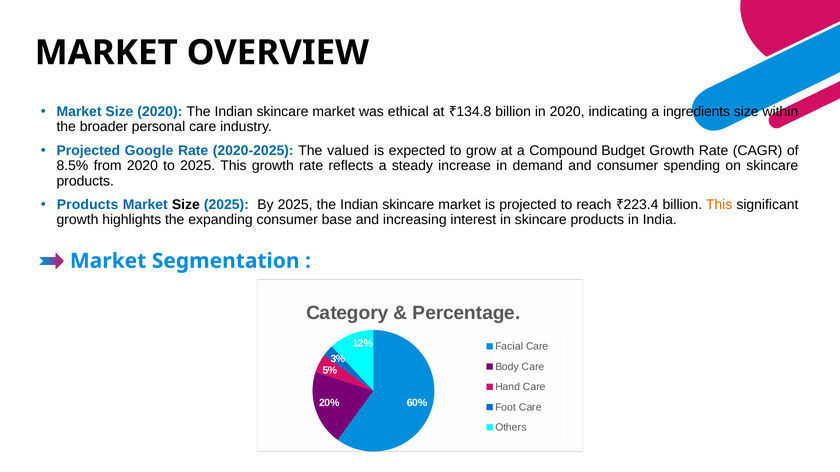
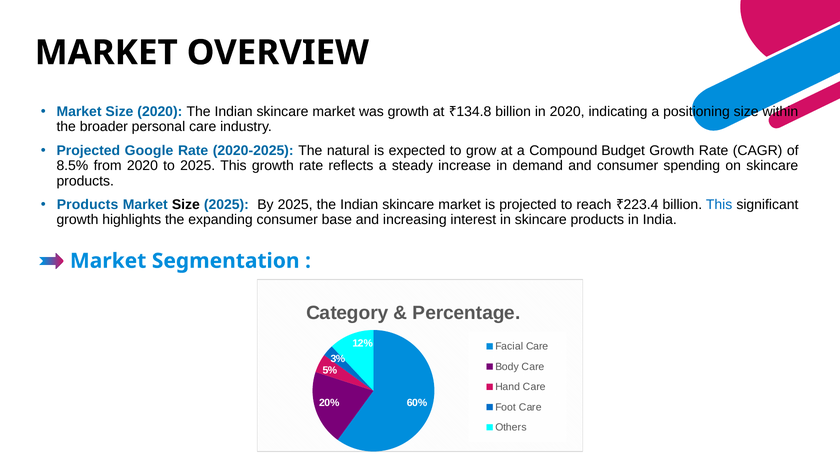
was ethical: ethical -> growth (408, 112)
ingredients: ingredients -> positioning (697, 112)
valued: valued -> natural (348, 151)
This colour: orange -> blue (719, 205)
